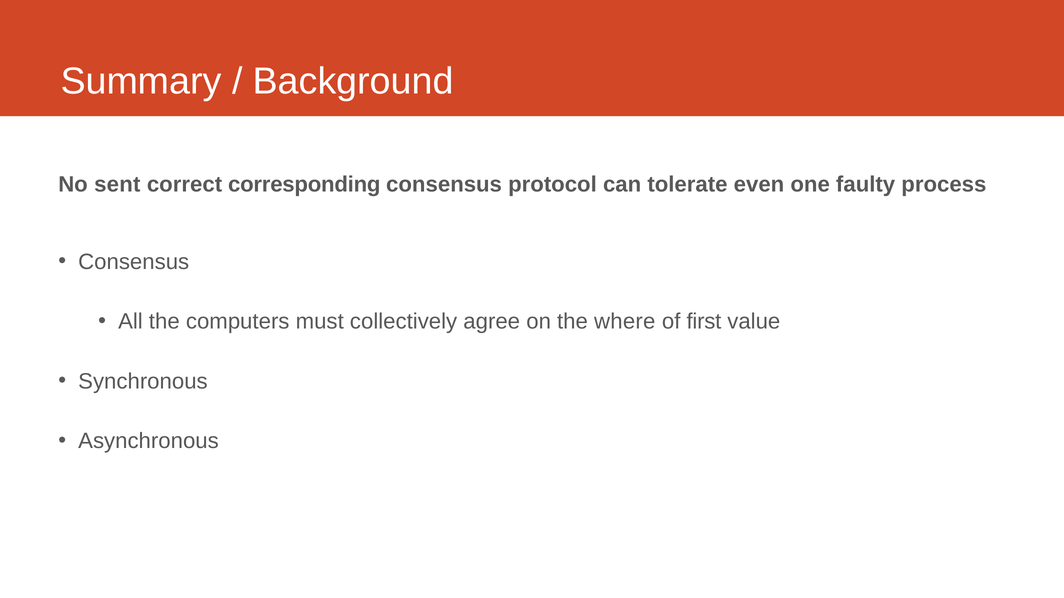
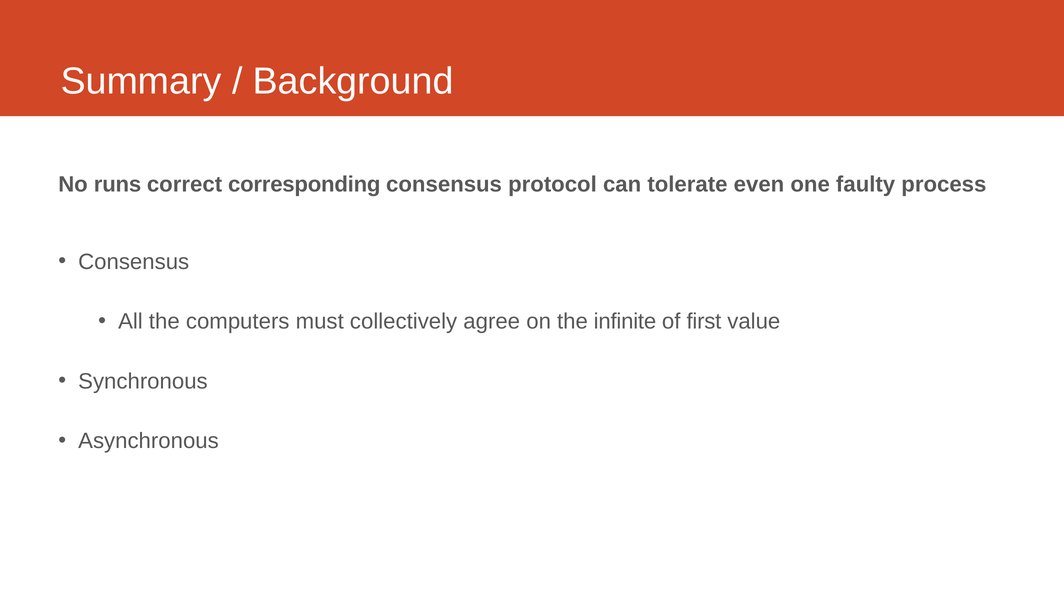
sent: sent -> runs (118, 185)
where: where -> infinite (625, 322)
